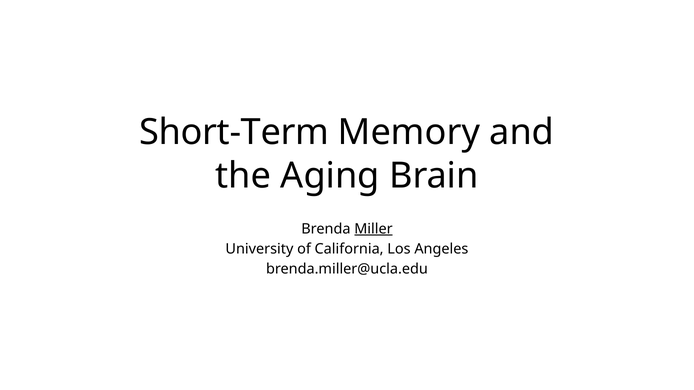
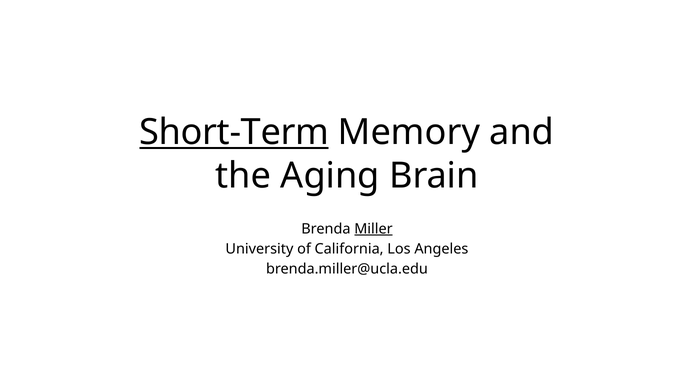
Short-Term underline: none -> present (234, 133)
